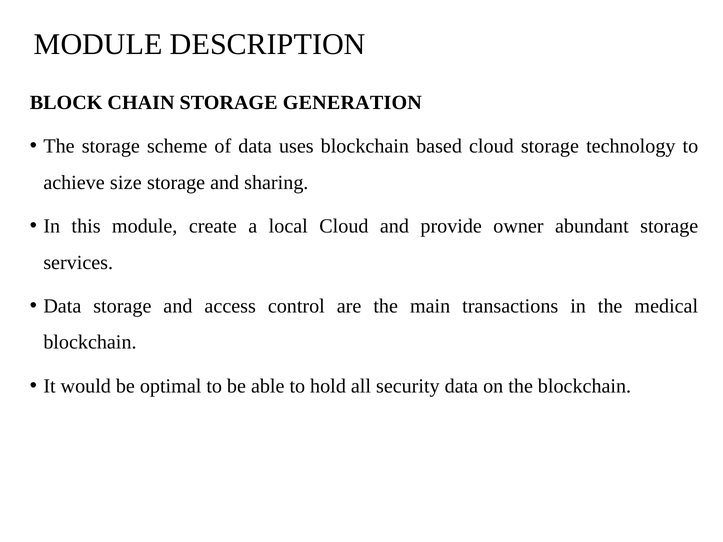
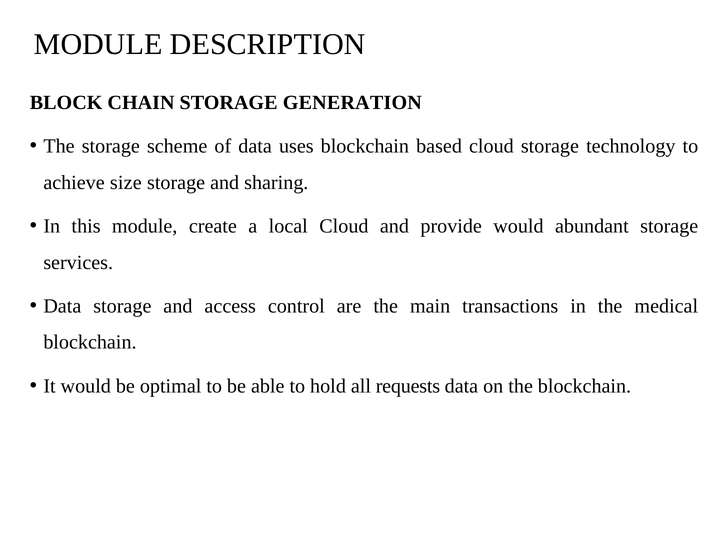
provide owner: owner -> would (518, 226)
security: security -> requests (408, 386)
